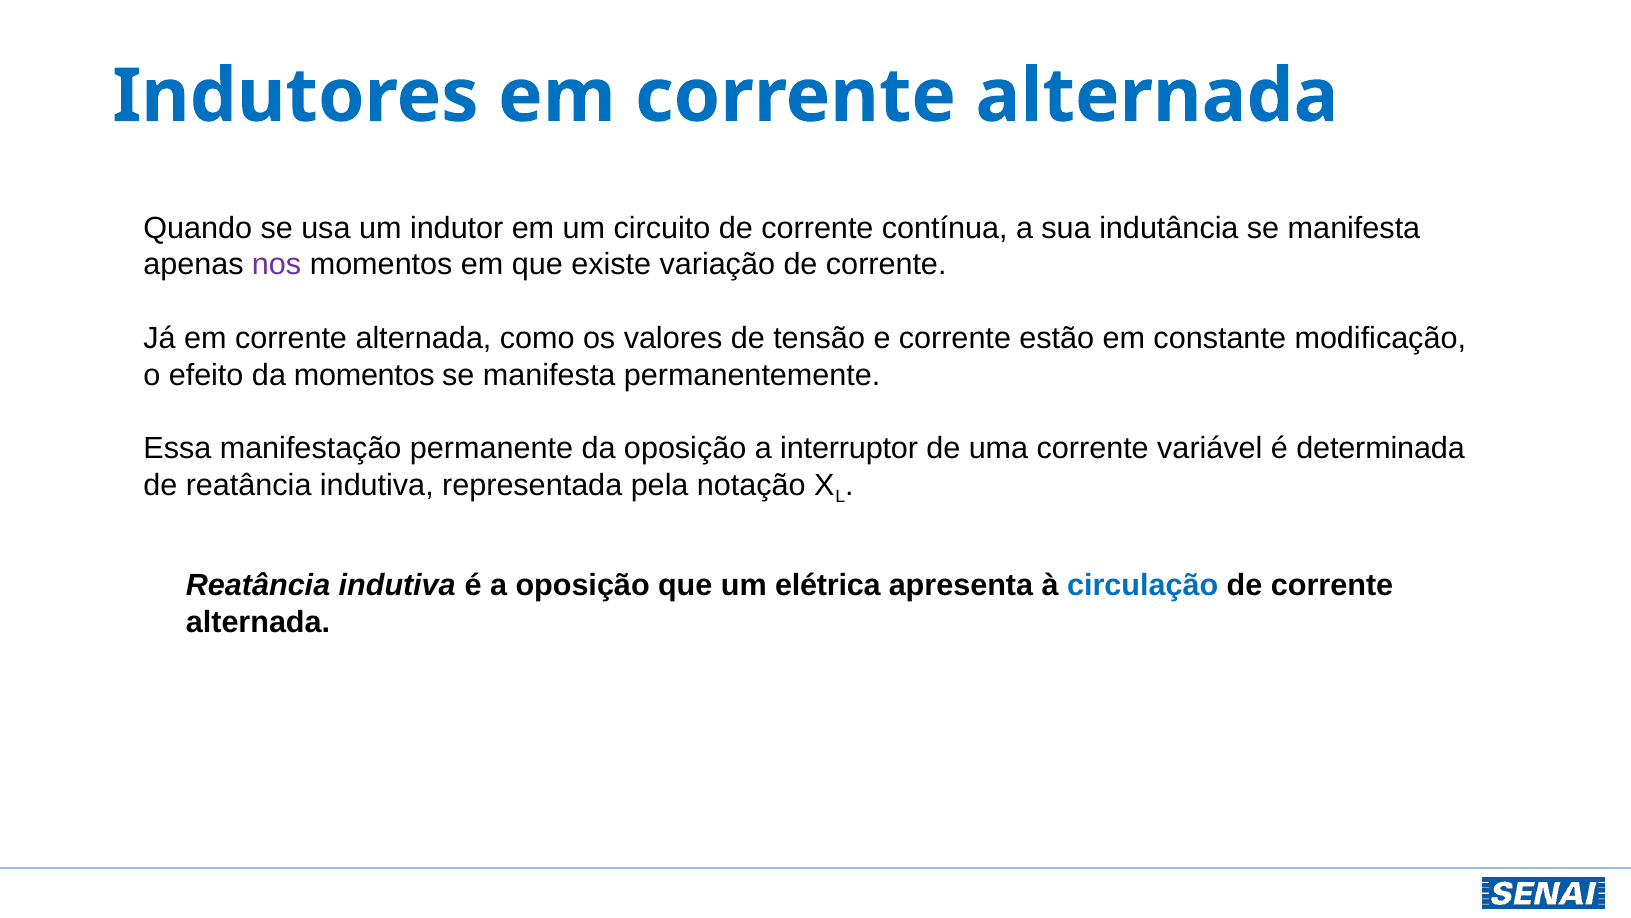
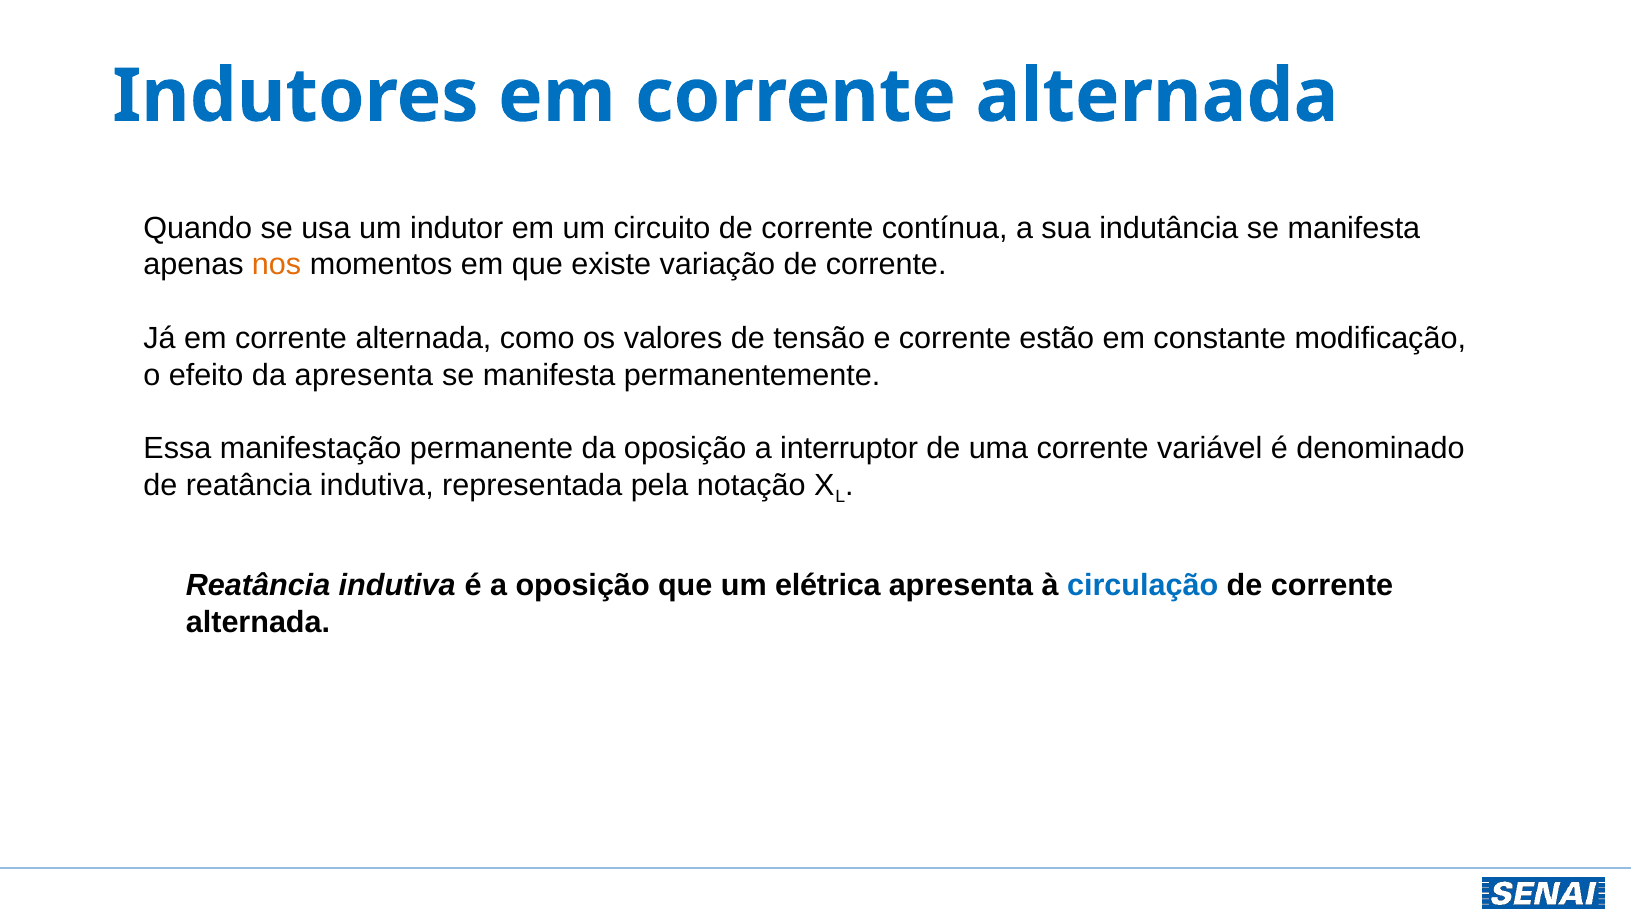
nos colour: purple -> orange (277, 265)
da momentos: momentos -> apresenta (364, 375)
determinada: determinada -> denominado (1380, 448)
